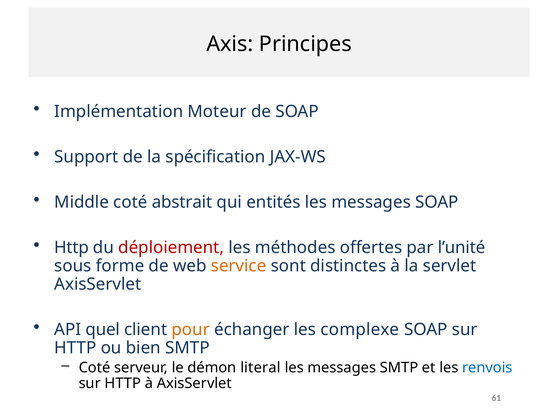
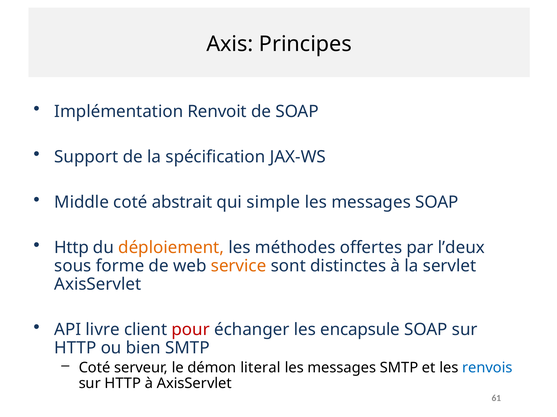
Moteur: Moteur -> Renvoit (217, 112)
entités: entités -> simple (273, 203)
déploiement colour: red -> orange (171, 248)
l’unité: l’unité -> l’deux (461, 248)
quel: quel -> livre (103, 330)
pour colour: orange -> red (191, 330)
complexe: complexe -> encapsule (360, 330)
